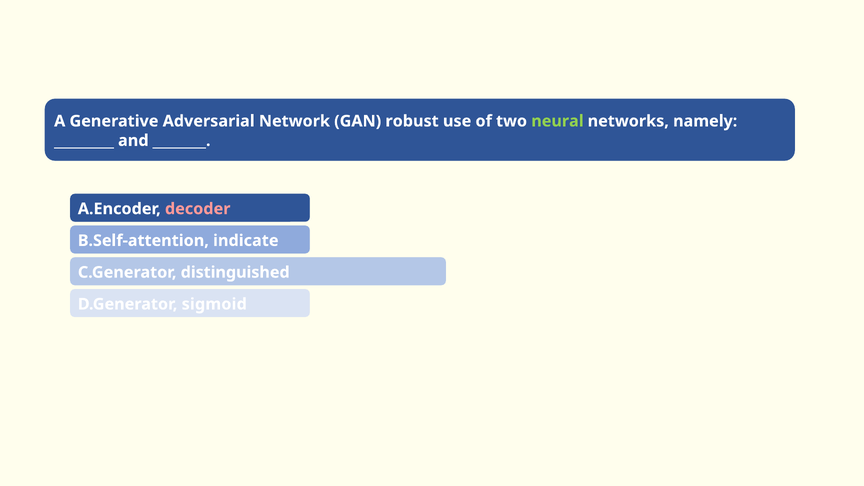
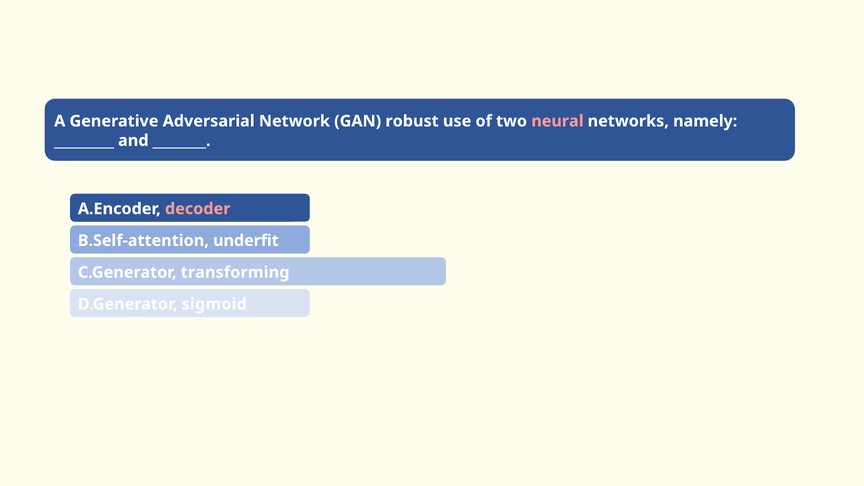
neural colour: light green -> pink (557, 121)
indicate: indicate -> underfit (246, 241)
distinguished: distinguished -> transforming (235, 272)
